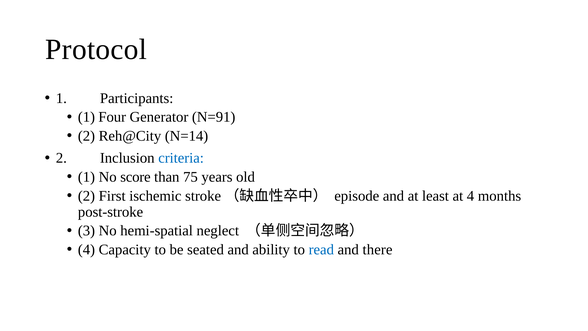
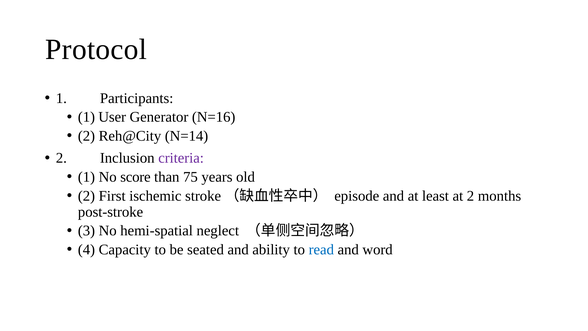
Four: Four -> User (112, 117)
N=91: N=91 -> N=16 (214, 117)
criteria colour: blue -> purple (181, 158)
at 4: 4 -> 2 (470, 196)
there: there -> word (378, 250)
